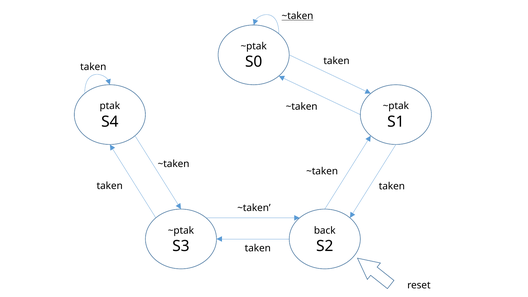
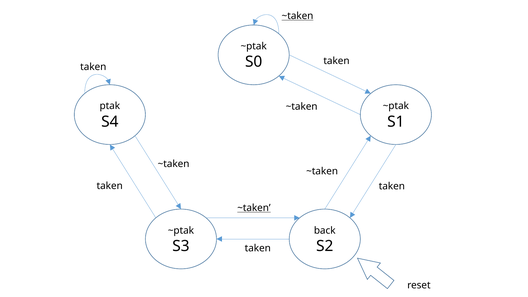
~taken underline: none -> present (254, 208)
